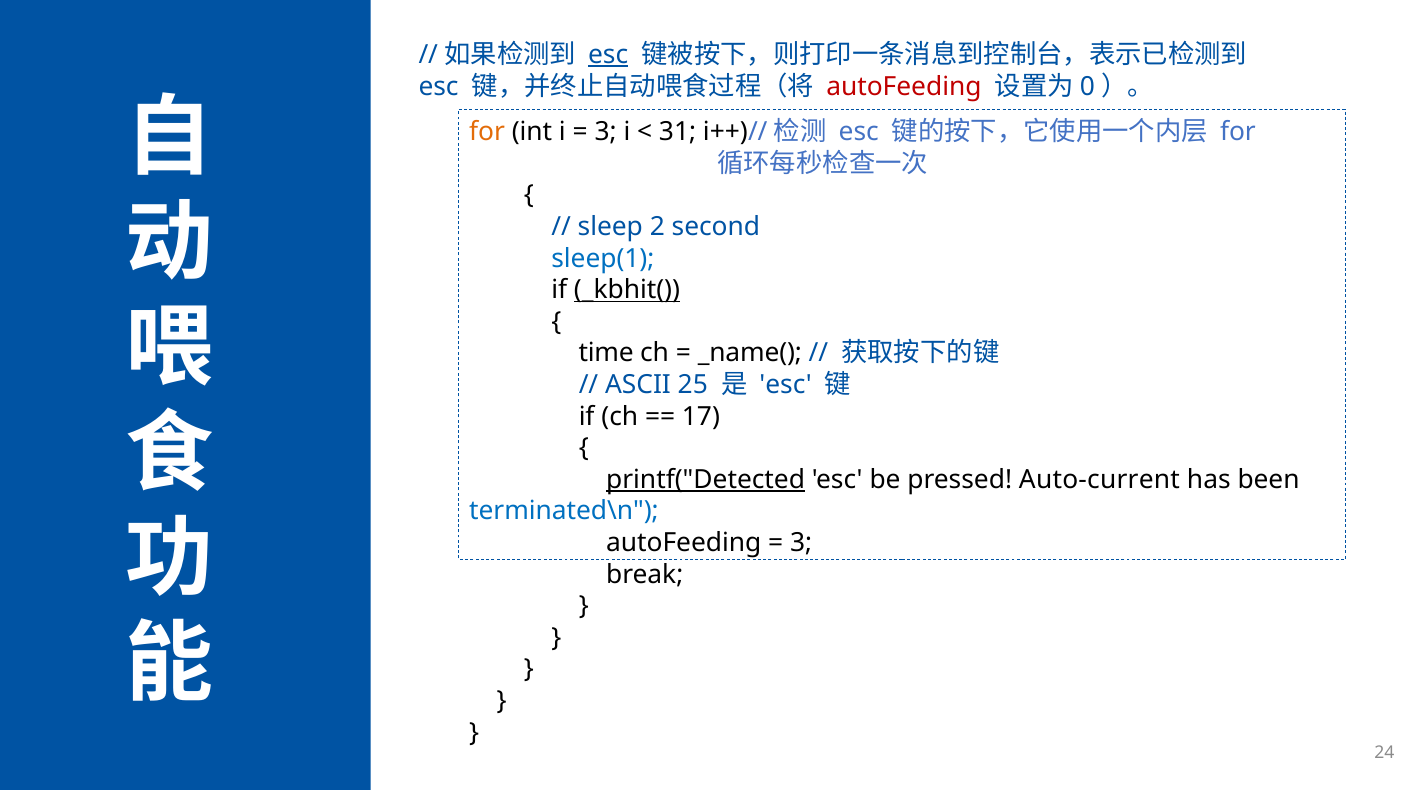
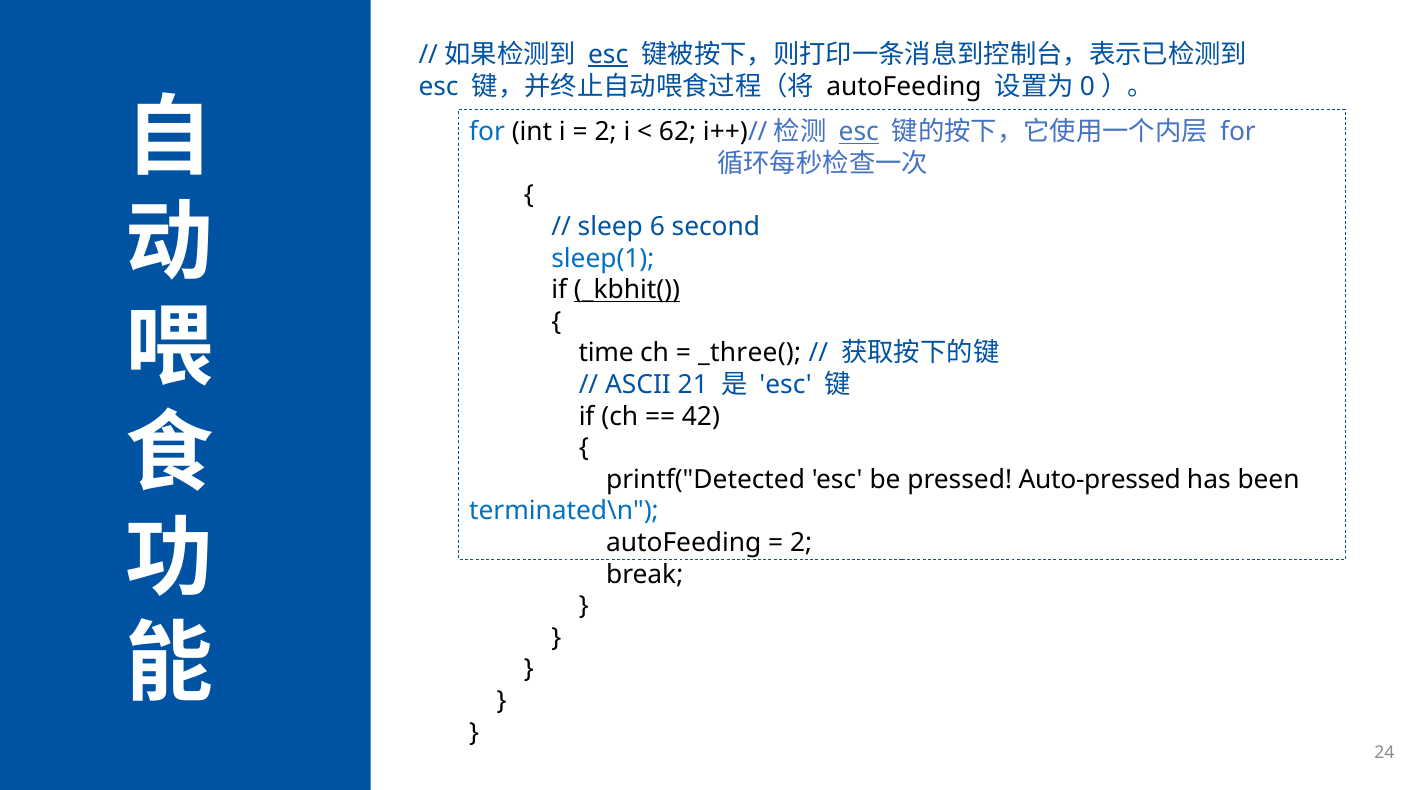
autoFeeding colour: red -> black (904, 86)
for colour: orange -> blue (487, 132)
3: 3 -> 2 (606, 132)
31: 31 -> 62 (678, 132)
esc underline: none -> present (859, 132)
2: 2 -> 6 (657, 227)
_name(: _name( -> _three( (750, 353)
25: 25 -> 21 (693, 385)
17: 17 -> 42 (701, 417)
printf("Detected underline: present -> none (706, 480)
Auto-current: Auto-current -> Auto-pressed (1100, 480)
3: 3 -> 2 (801, 543)
